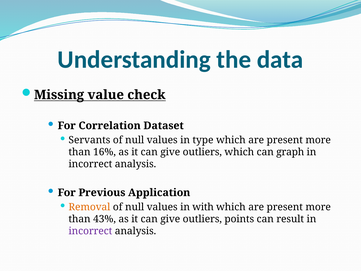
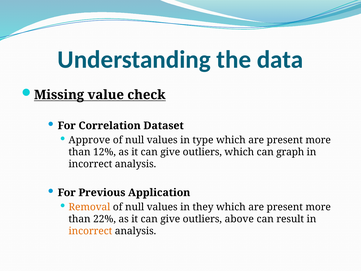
Servants: Servants -> Approve (89, 140)
16%: 16% -> 12% (105, 152)
with: with -> they (203, 207)
43%: 43% -> 22% (105, 219)
points: points -> above (239, 219)
incorrect colour: purple -> orange (90, 231)
